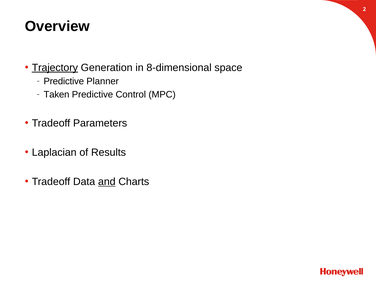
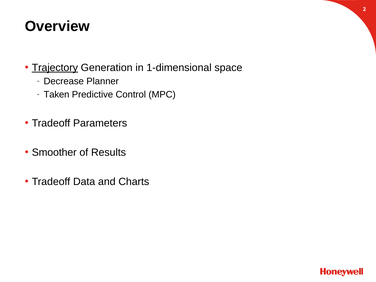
8-dimensional: 8-dimensional -> 1-dimensional (179, 68)
Predictive: Predictive -> Decrease (64, 81)
Laplacian: Laplacian -> Smoother (54, 152)
and underline: present -> none (107, 182)
